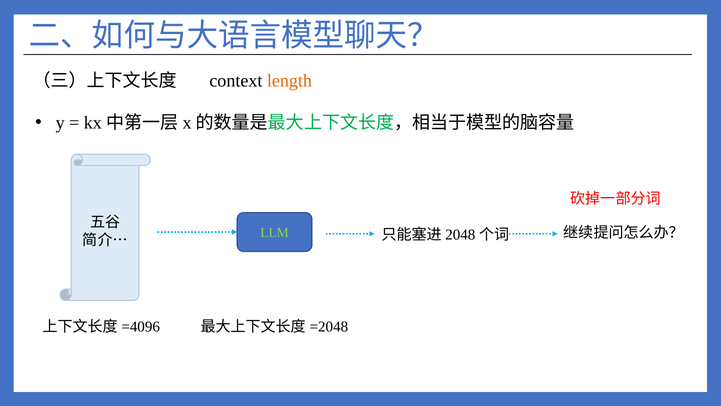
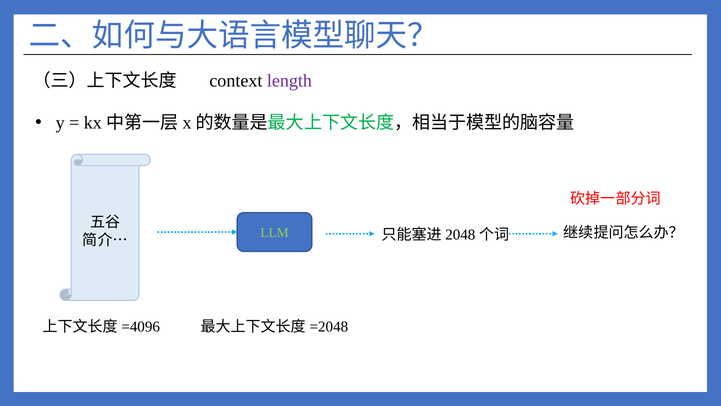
length colour: orange -> purple (289, 81)
